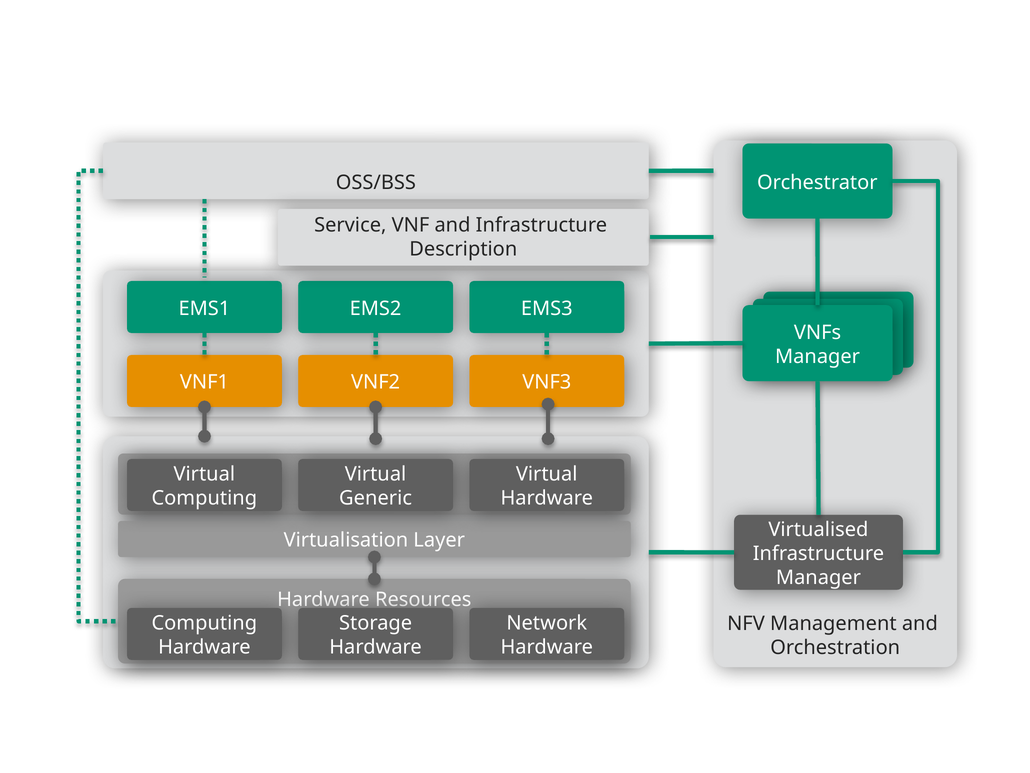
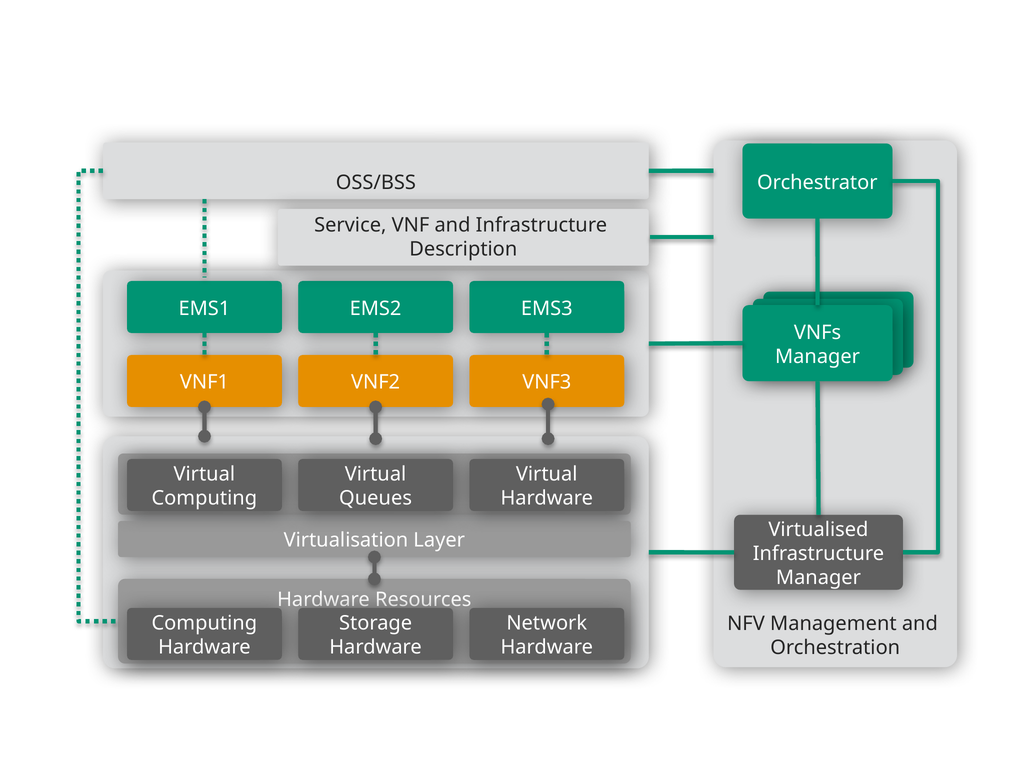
Generic: Generic -> Queues (376, 498)
